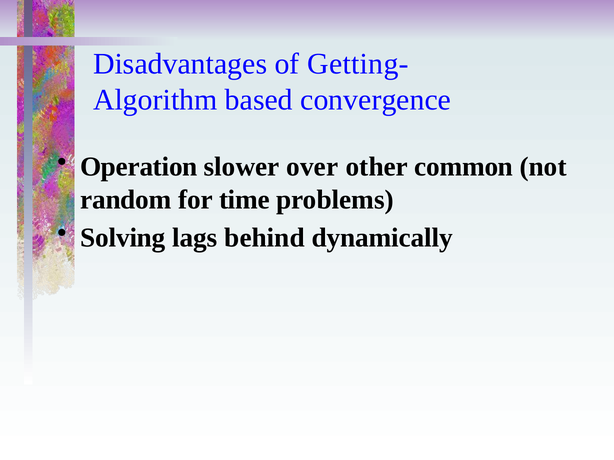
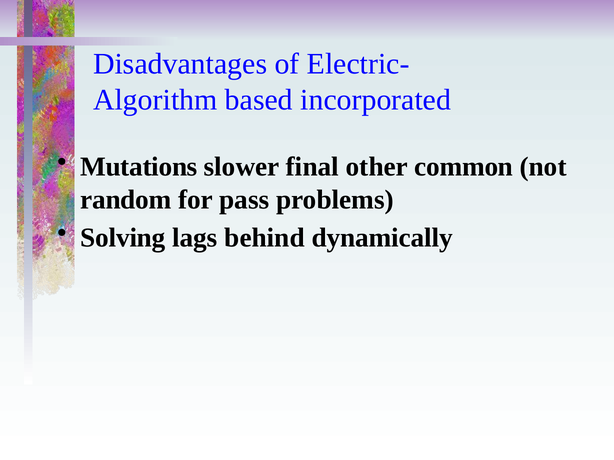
Getting-: Getting- -> Electric- (358, 64)
convergence: convergence -> incorporated (376, 100)
Operation: Operation -> Mutations (139, 167)
over: over -> final (312, 167)
time: time -> pass (244, 200)
